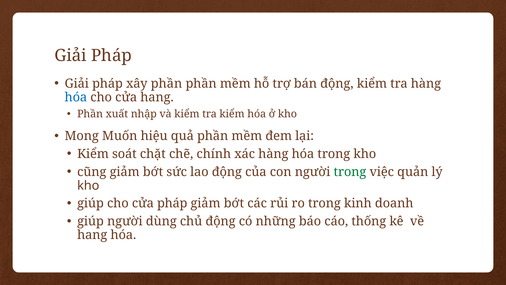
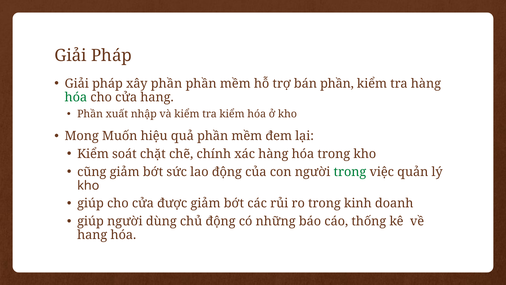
bán động: động -> phần (337, 84)
hóa colour: blue -> green (76, 97)
cửa pháp: pháp -> được (172, 203)
